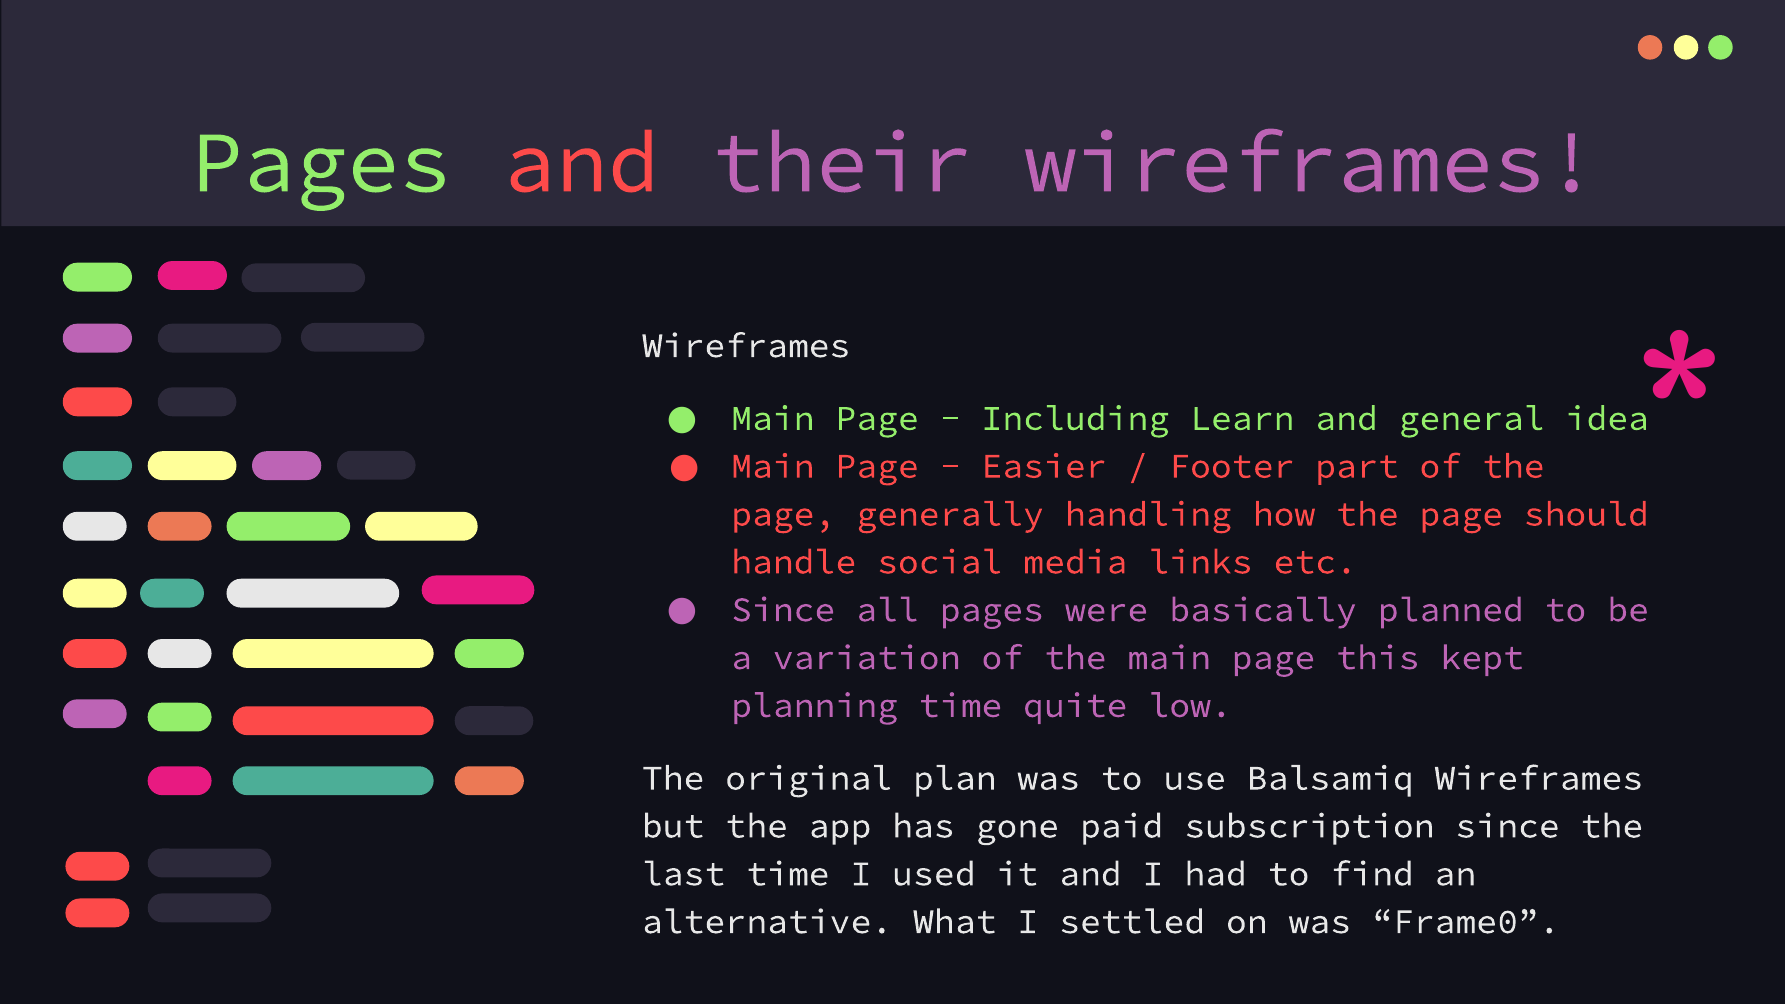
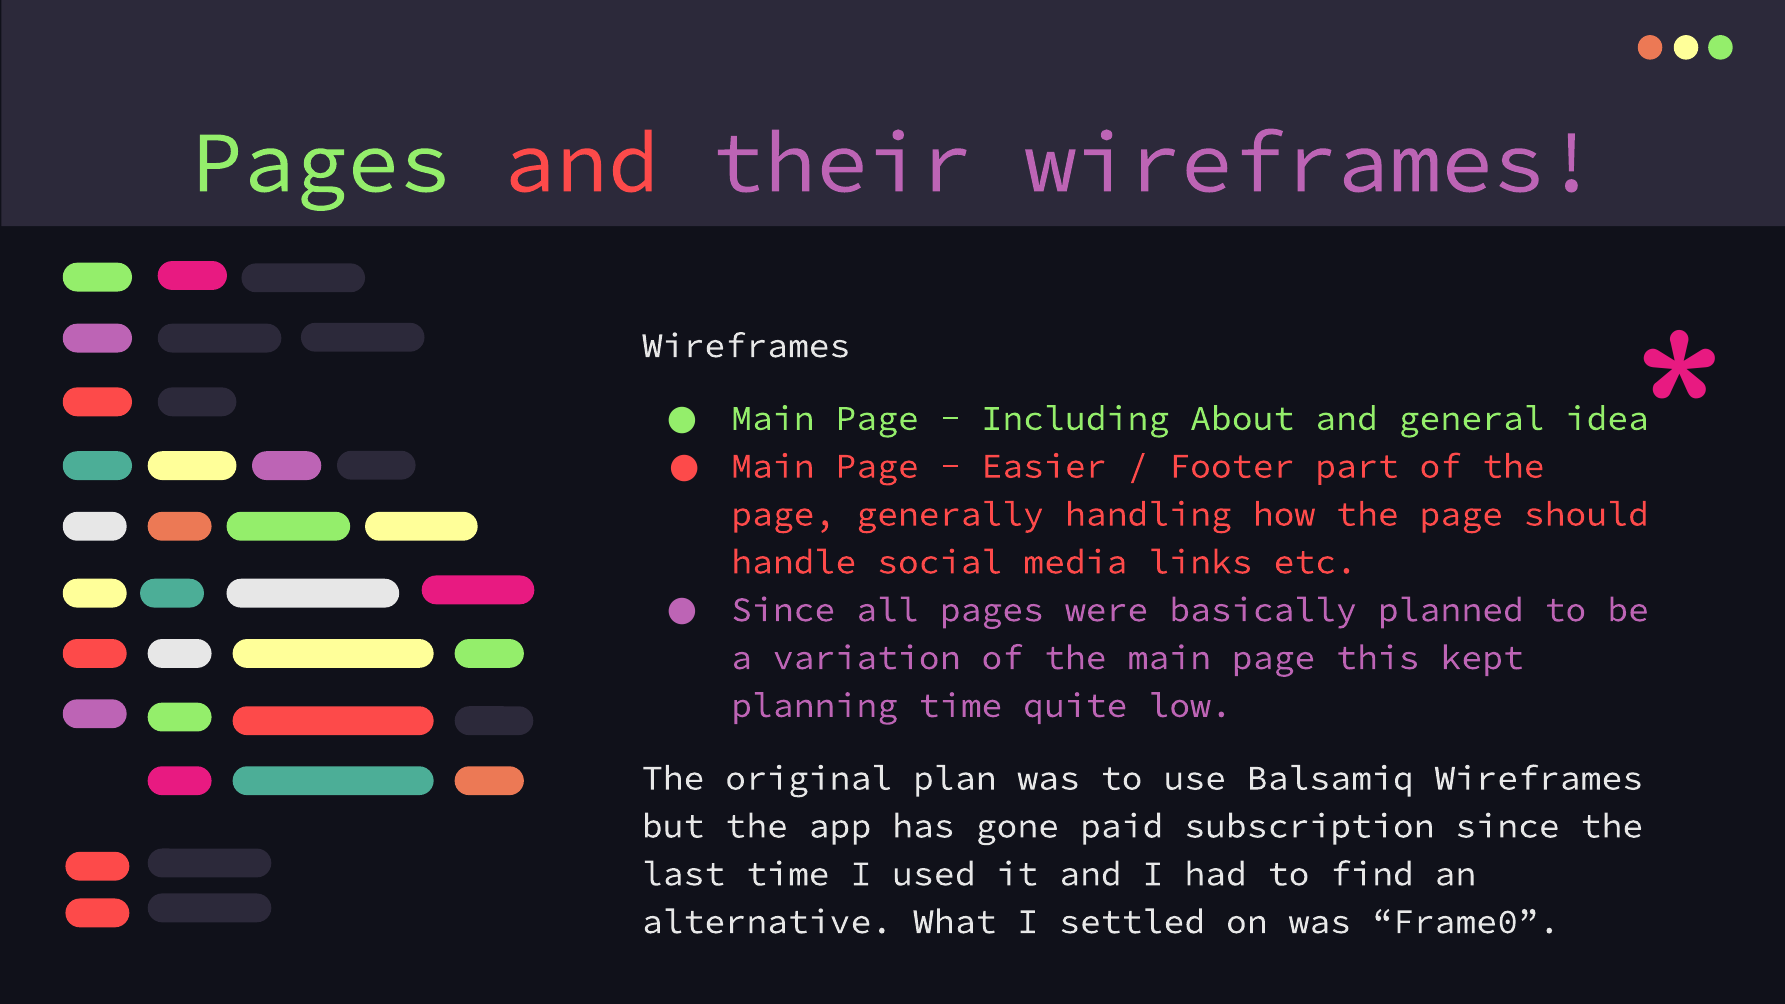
Learn: Learn -> About (1242, 418)
